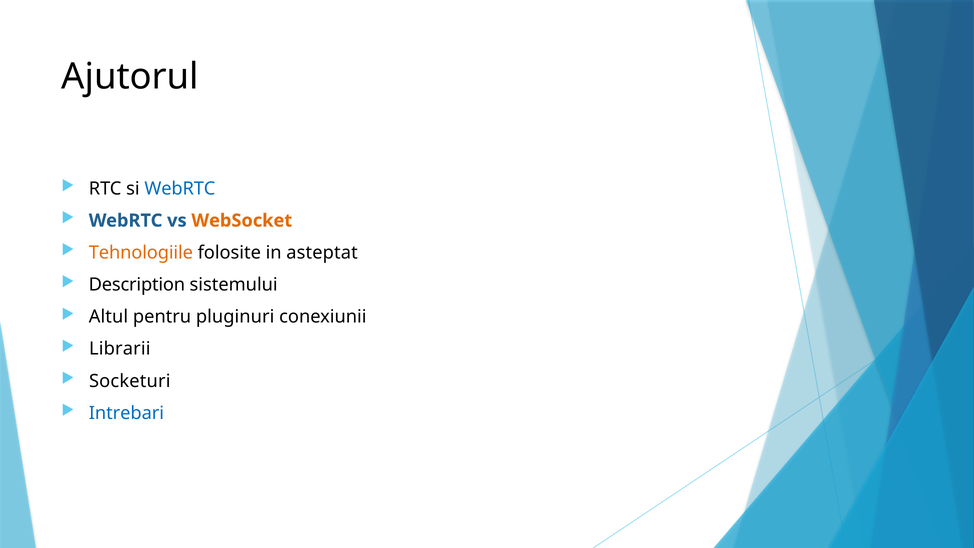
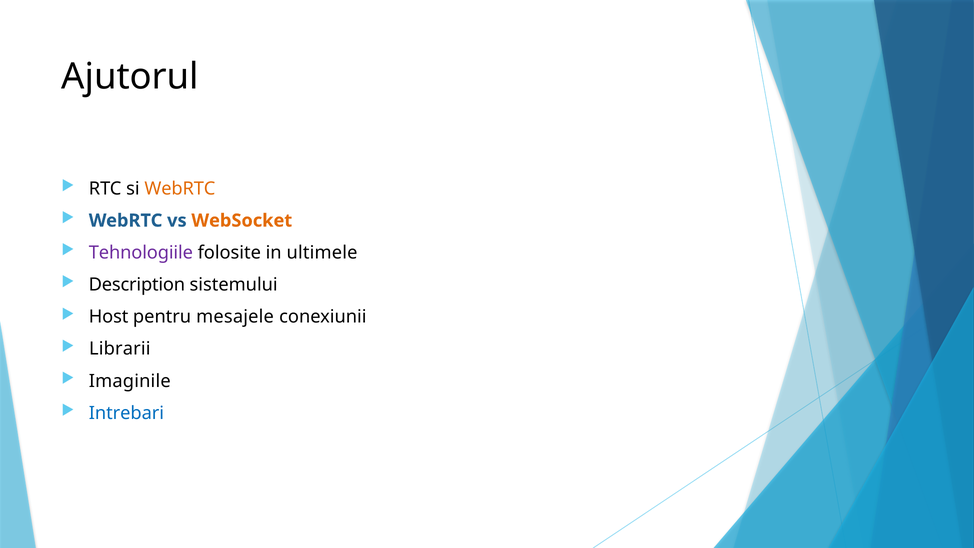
WebRTC colour: blue -> orange (180, 189)
Tehnologiile colour: orange -> purple (141, 253)
asteptat: asteptat -> ultimele (322, 253)
Altul: Altul -> Host (109, 317)
pluginuri: pluginuri -> mesajele (235, 317)
Socketuri: Socketuri -> Imaginile (130, 381)
